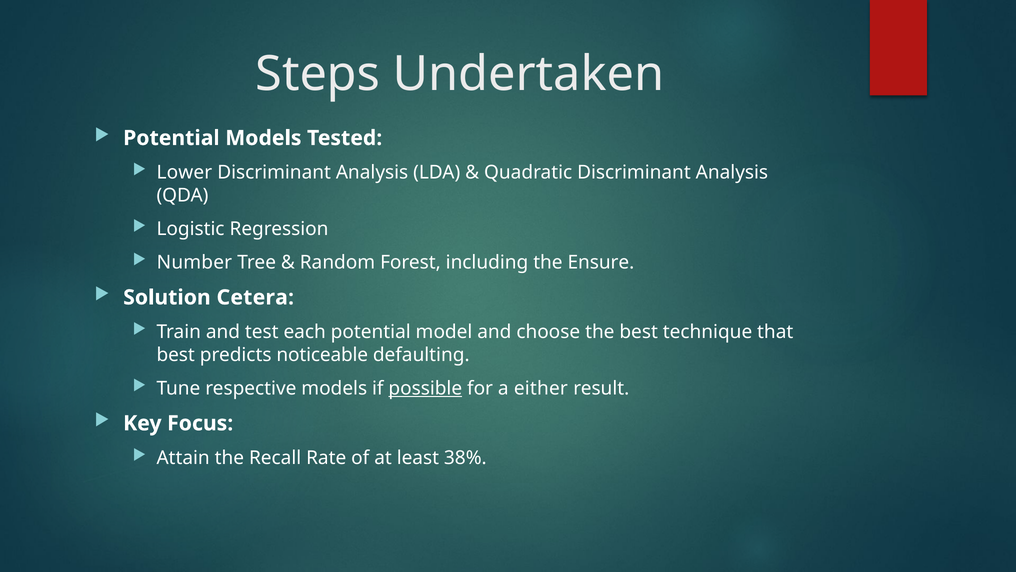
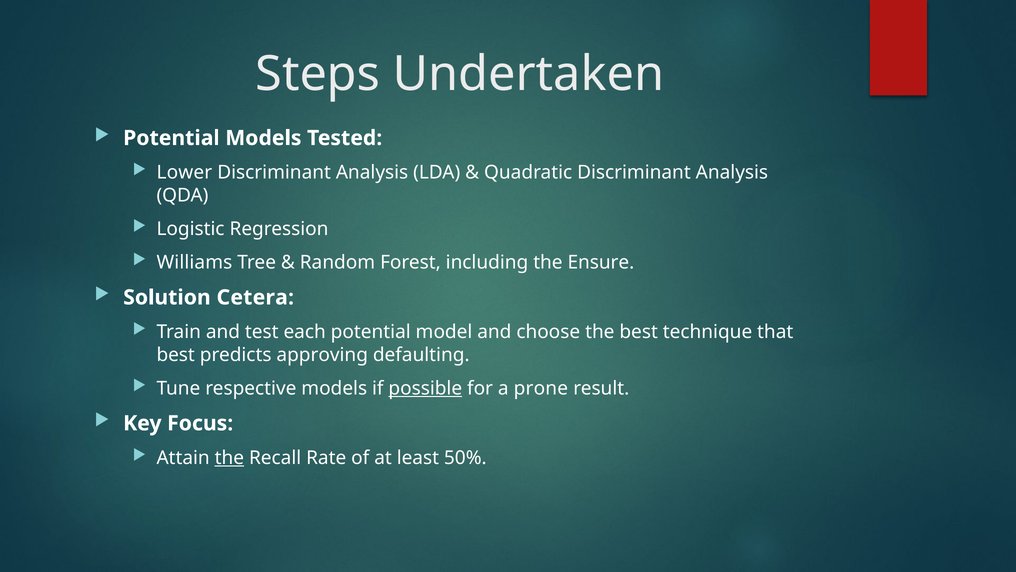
Number: Number -> Williams (194, 262)
noticeable: noticeable -> approving (322, 355)
either: either -> prone (541, 388)
the underline: none -> present (229, 458)
38%: 38% -> 50% (465, 458)
